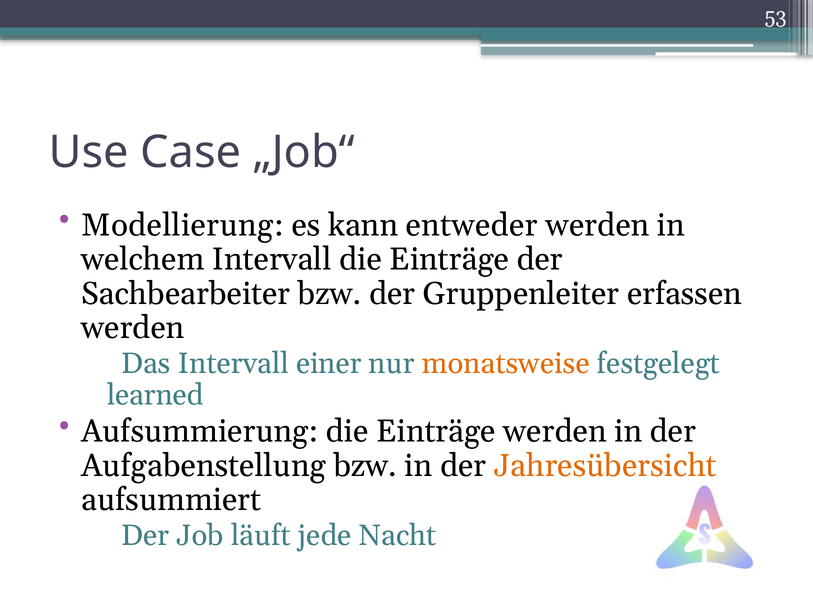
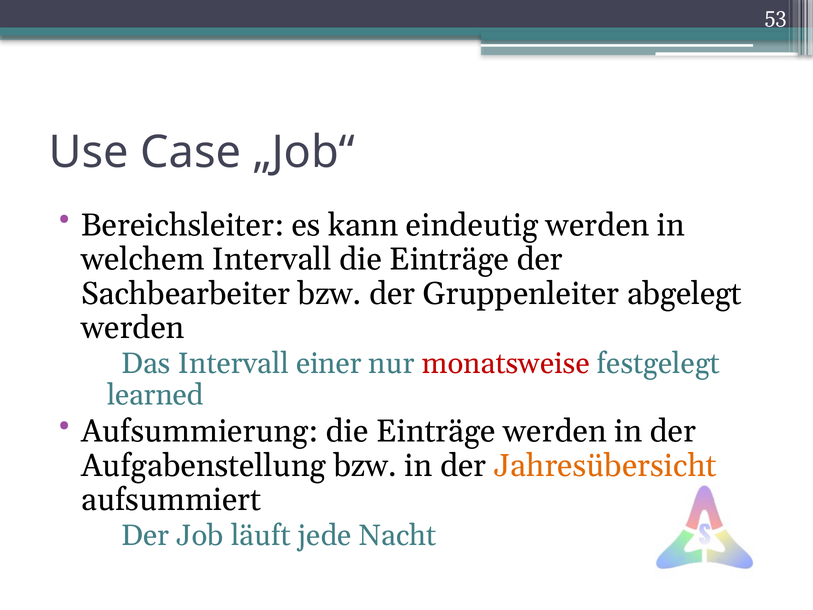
Modellierung: Modellierung -> Bereichsleiter (183, 225)
entweder: entweder -> eindeutig (472, 225)
erfassen: erfassen -> abgelegt (684, 293)
monatsweise colour: orange -> red (506, 363)
